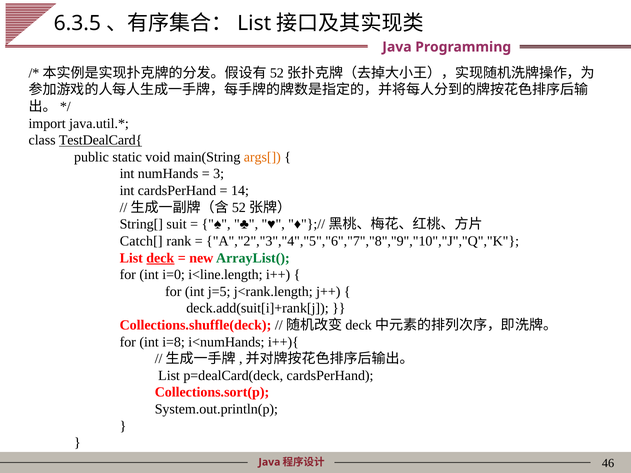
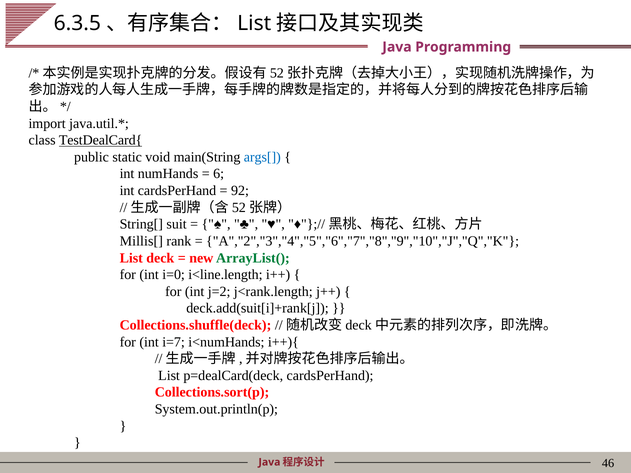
args[ colour: orange -> blue (262, 157)
3: 3 -> 6 (219, 174)
14: 14 -> 92 (240, 191)
Catch[: Catch[ -> Millis[ (141, 241)
deck underline: present -> none (160, 258)
j=5: j=5 -> j=2 (219, 292)
i=8: i=8 -> i=7 (174, 342)
